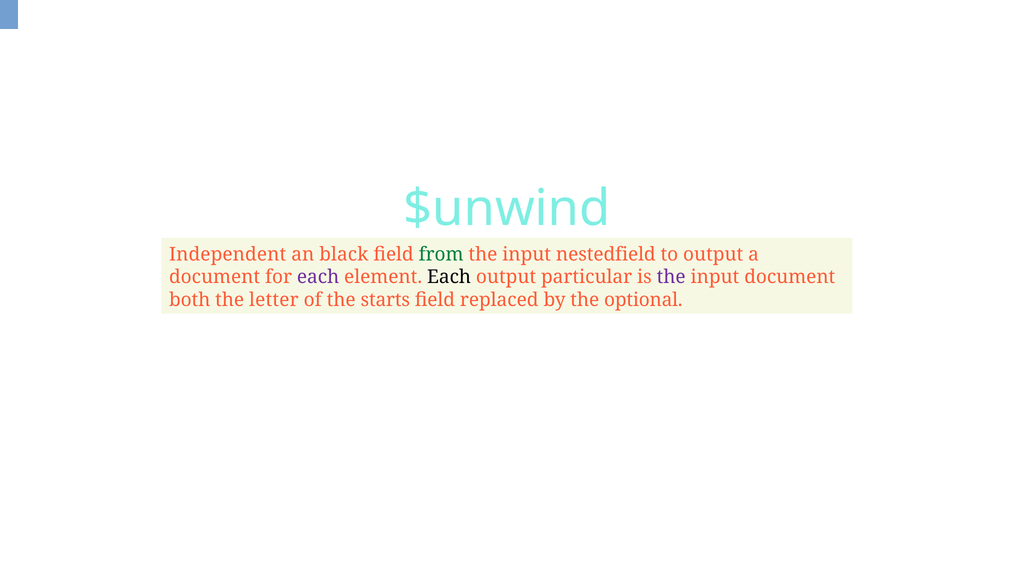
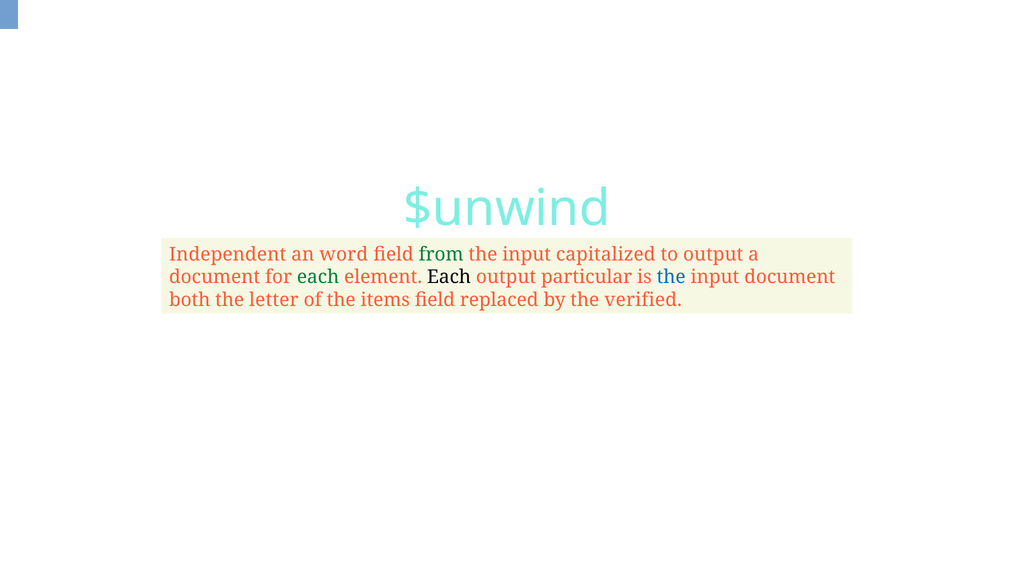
black: black -> word (344, 254)
nestedfield: nestedfield -> capitalized (606, 254)
each colour: purple -> green (318, 277)
the colour: purple -> blue (671, 277)
starts: starts -> items (385, 300)
optional: optional -> verified (643, 300)
